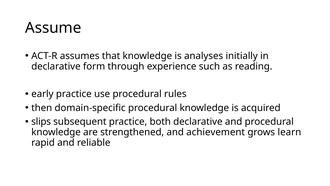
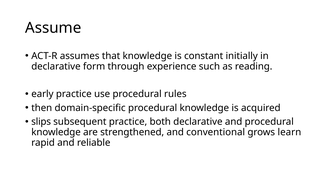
analyses: analyses -> constant (204, 56)
achievement: achievement -> conventional (216, 132)
